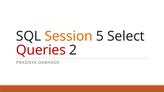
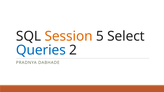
Queries colour: red -> blue (41, 50)
